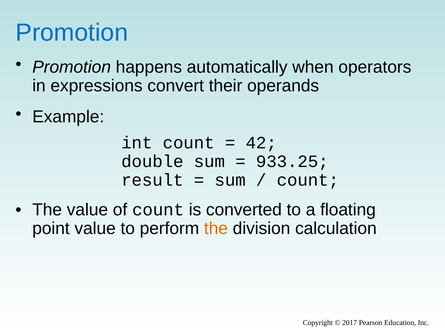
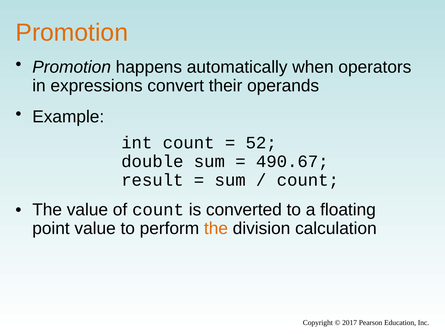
Promotion colour: blue -> orange (72, 33)
42: 42 -> 52 (261, 143)
933.25: 933.25 -> 490.67 (292, 161)
